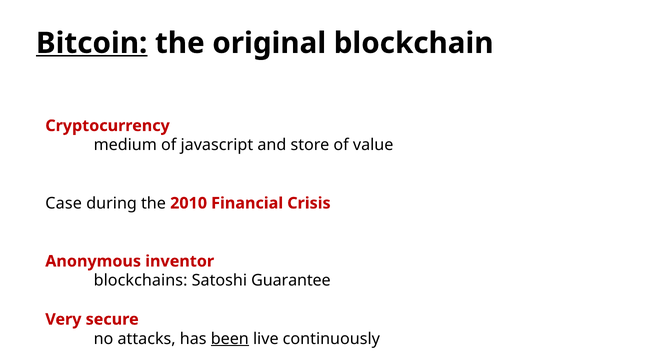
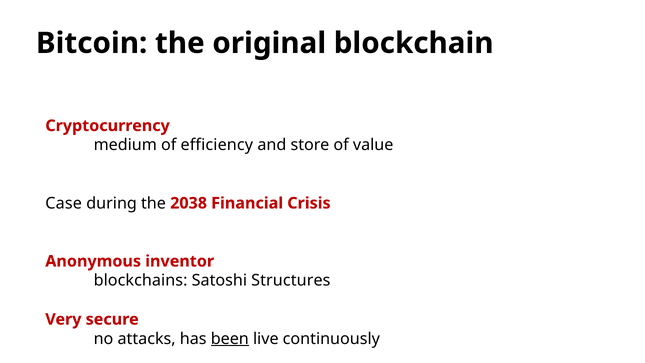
Bitcoin underline: present -> none (92, 43)
javascript: javascript -> efficiency (217, 145)
2010: 2010 -> 2038 (189, 203)
Guarantee: Guarantee -> Structures (291, 280)
